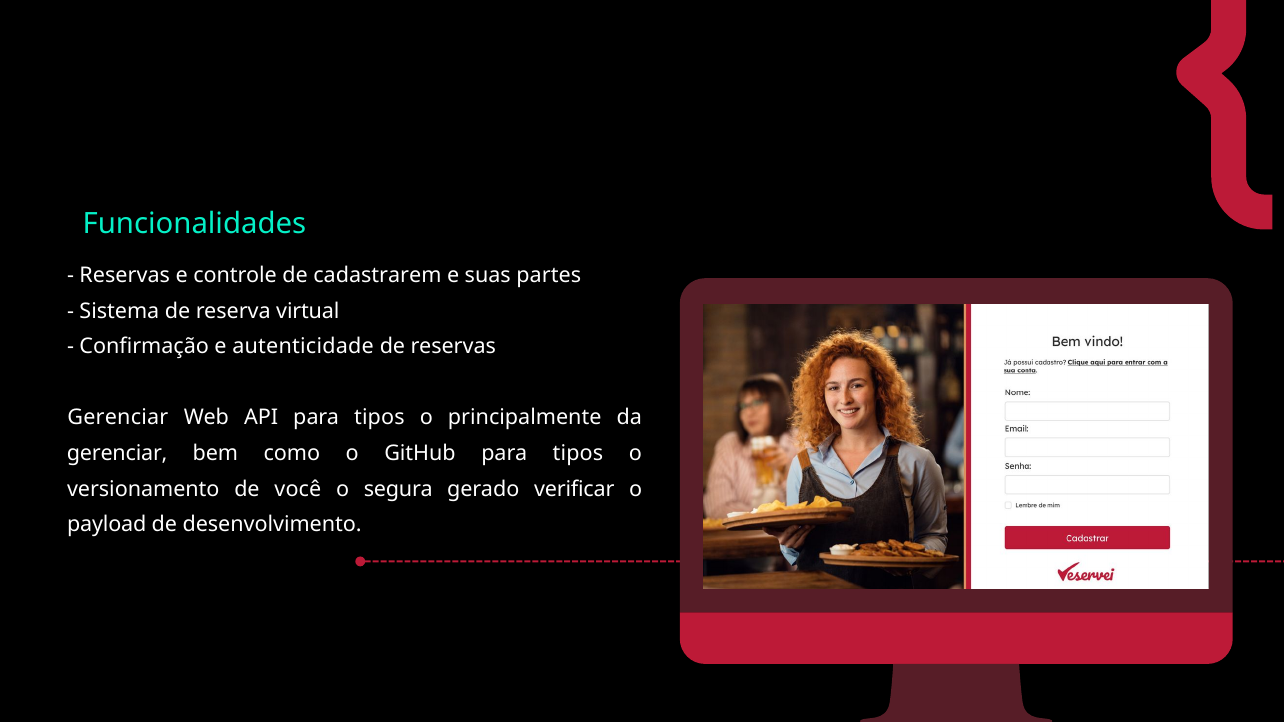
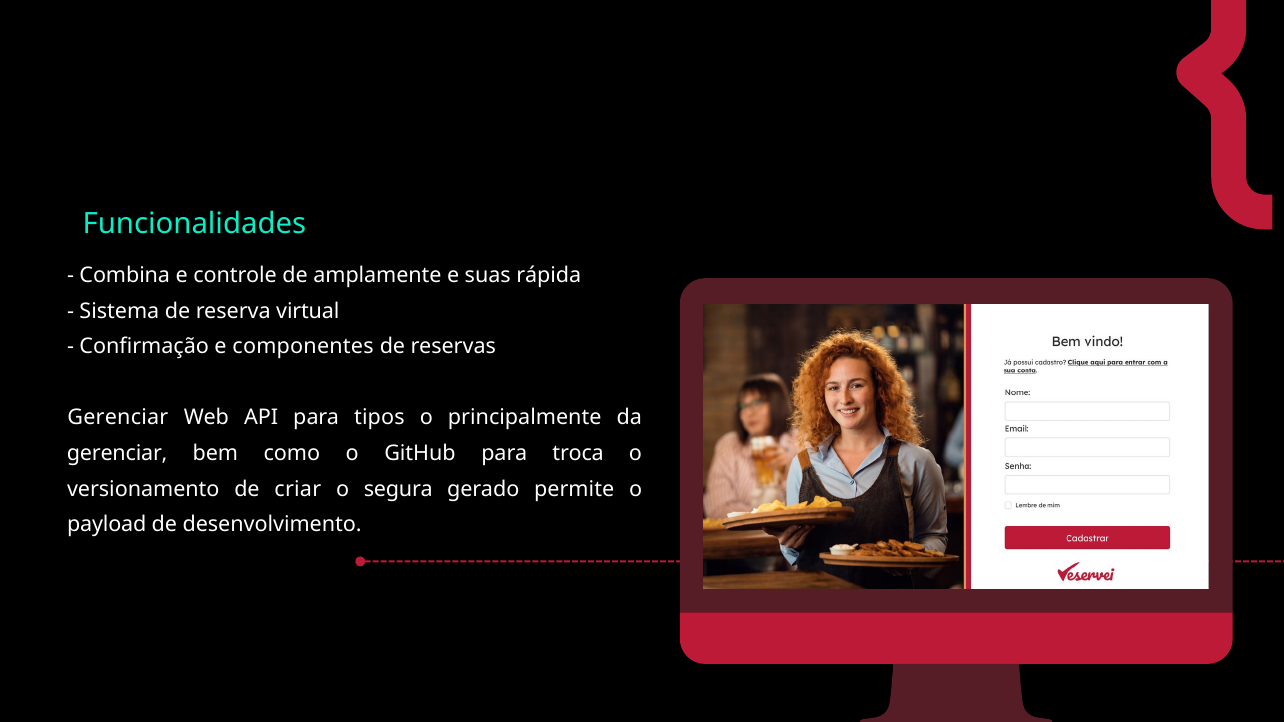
Reservas: Reservas -> Combina (125, 276)
cadastrarem: cadastrarem -> amplamente (377, 276)
partes: partes -> rápida (549, 276)
autenticidade: autenticidade -> componentes (303, 347)
GitHub para tipos: tipos -> troca (578, 454)
você: você -> criar (298, 489)
verificar: verificar -> permite (574, 489)
